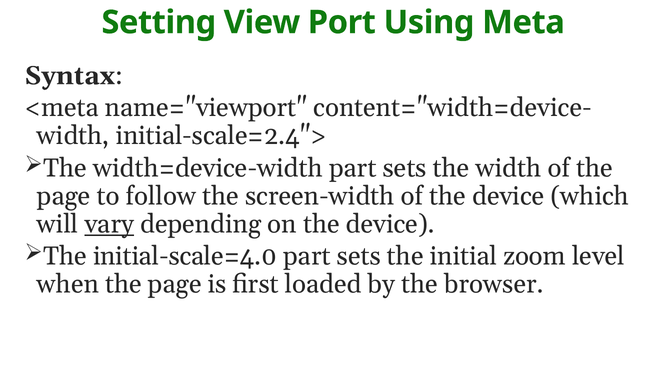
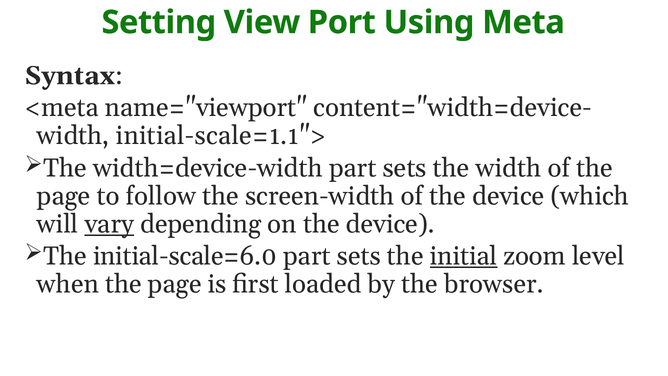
initial-scale=2.4">: initial-scale=2.4"> -> initial-scale=1.1"> (221, 136)
initial-scale=4.0: initial-scale=4.0 -> initial-scale=6.0 (185, 256)
initial underline: none -> present (464, 256)
